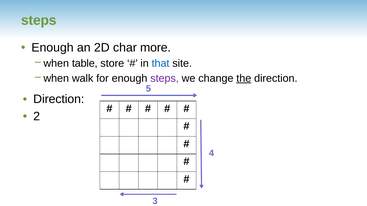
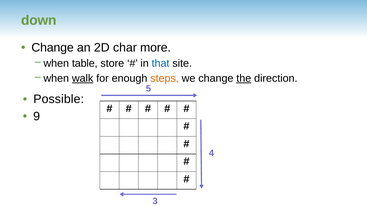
steps: steps -> down (39, 20)
Enough: Enough -> Change (53, 48)
walk underline: none -> present (83, 78)
steps colour: purple -> orange (165, 78)
Direction: Direction -> Possible (59, 99)
2: 2 -> 9 (37, 117)
